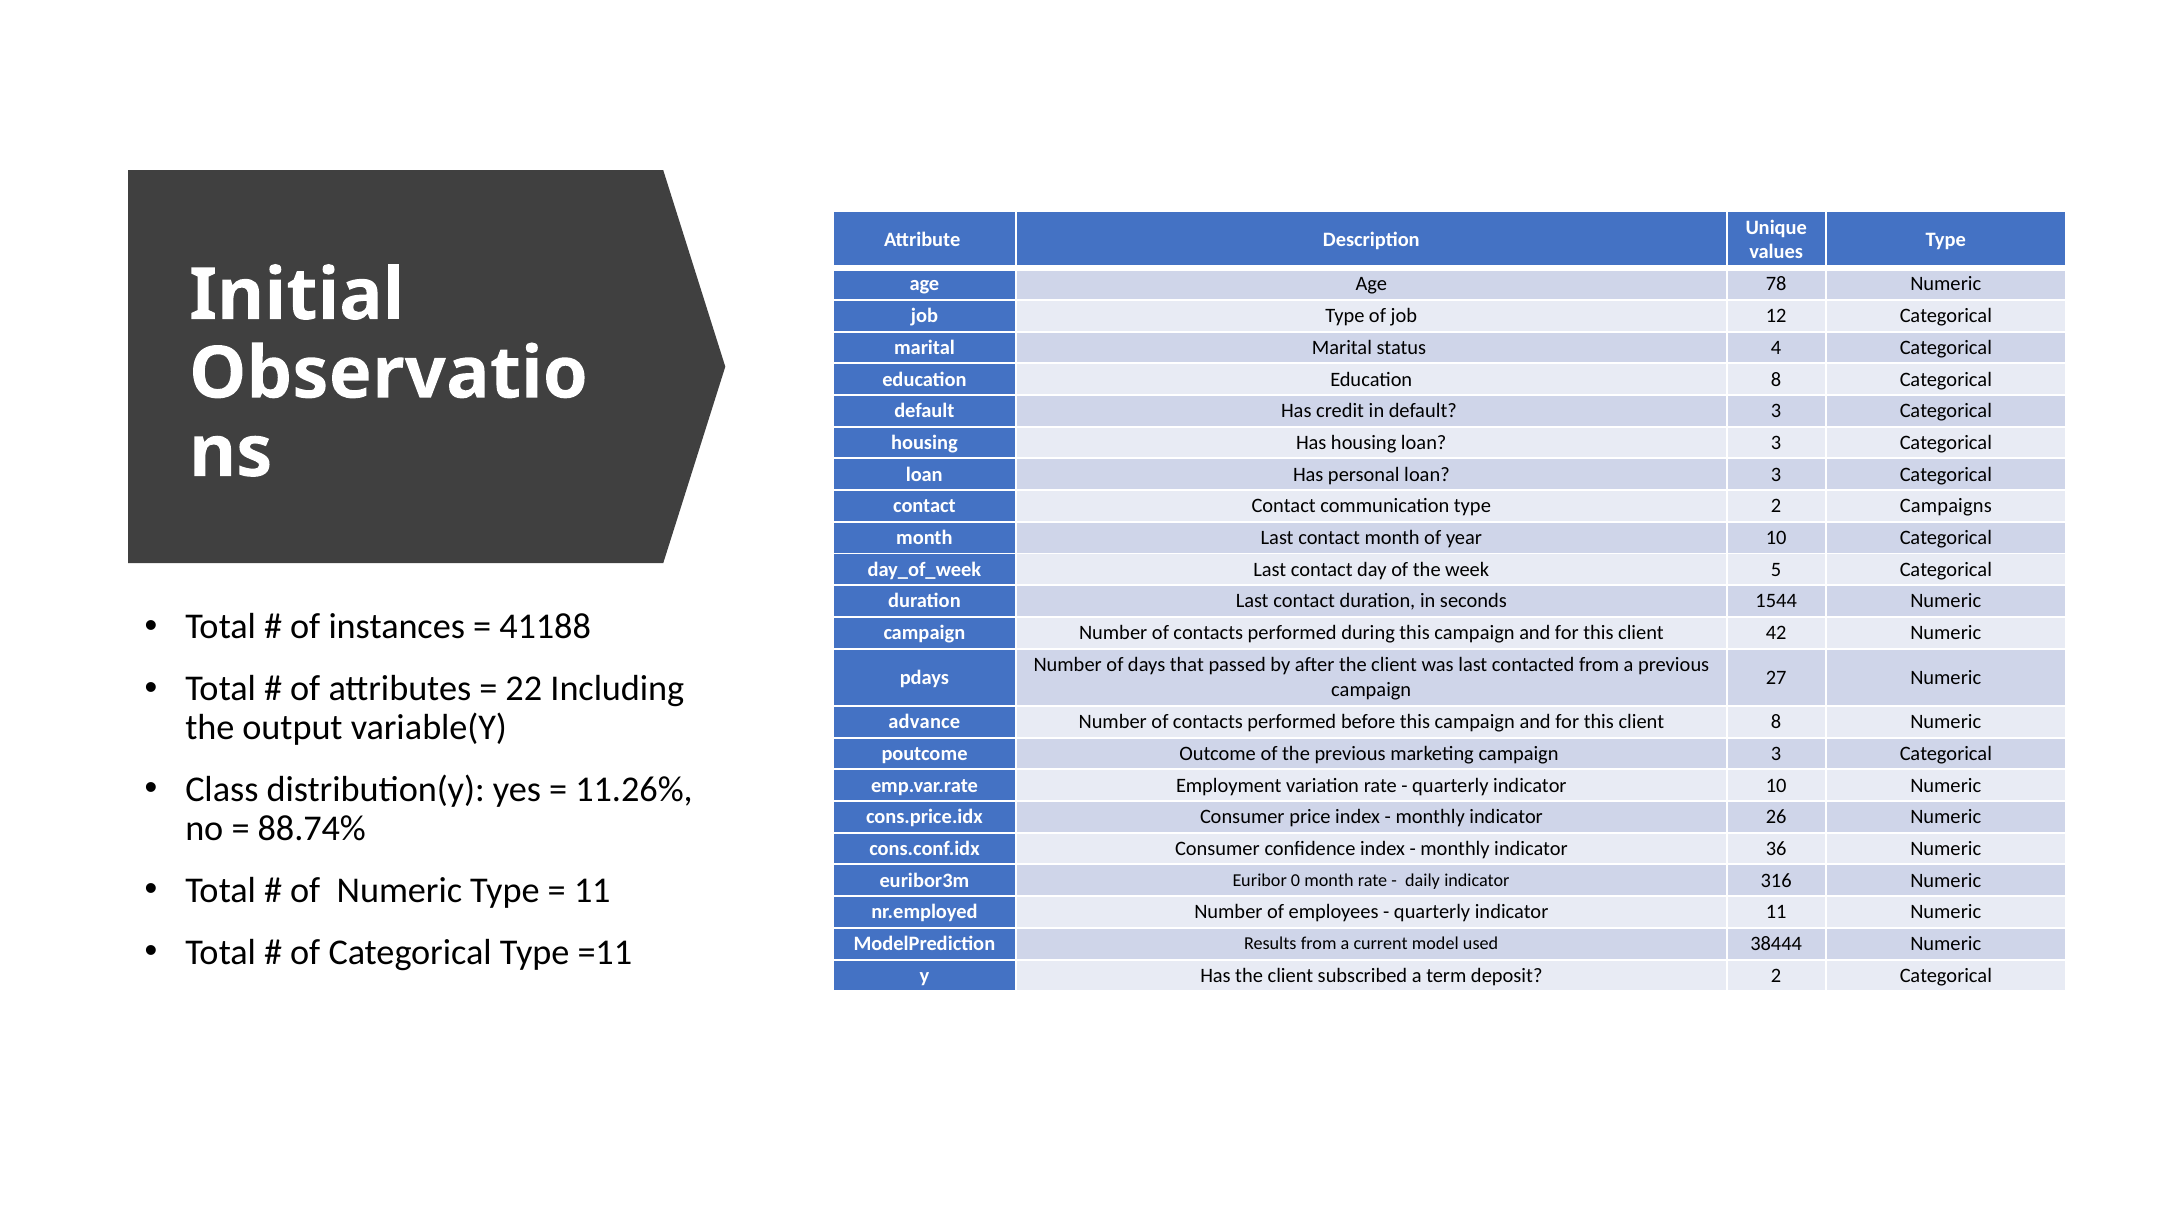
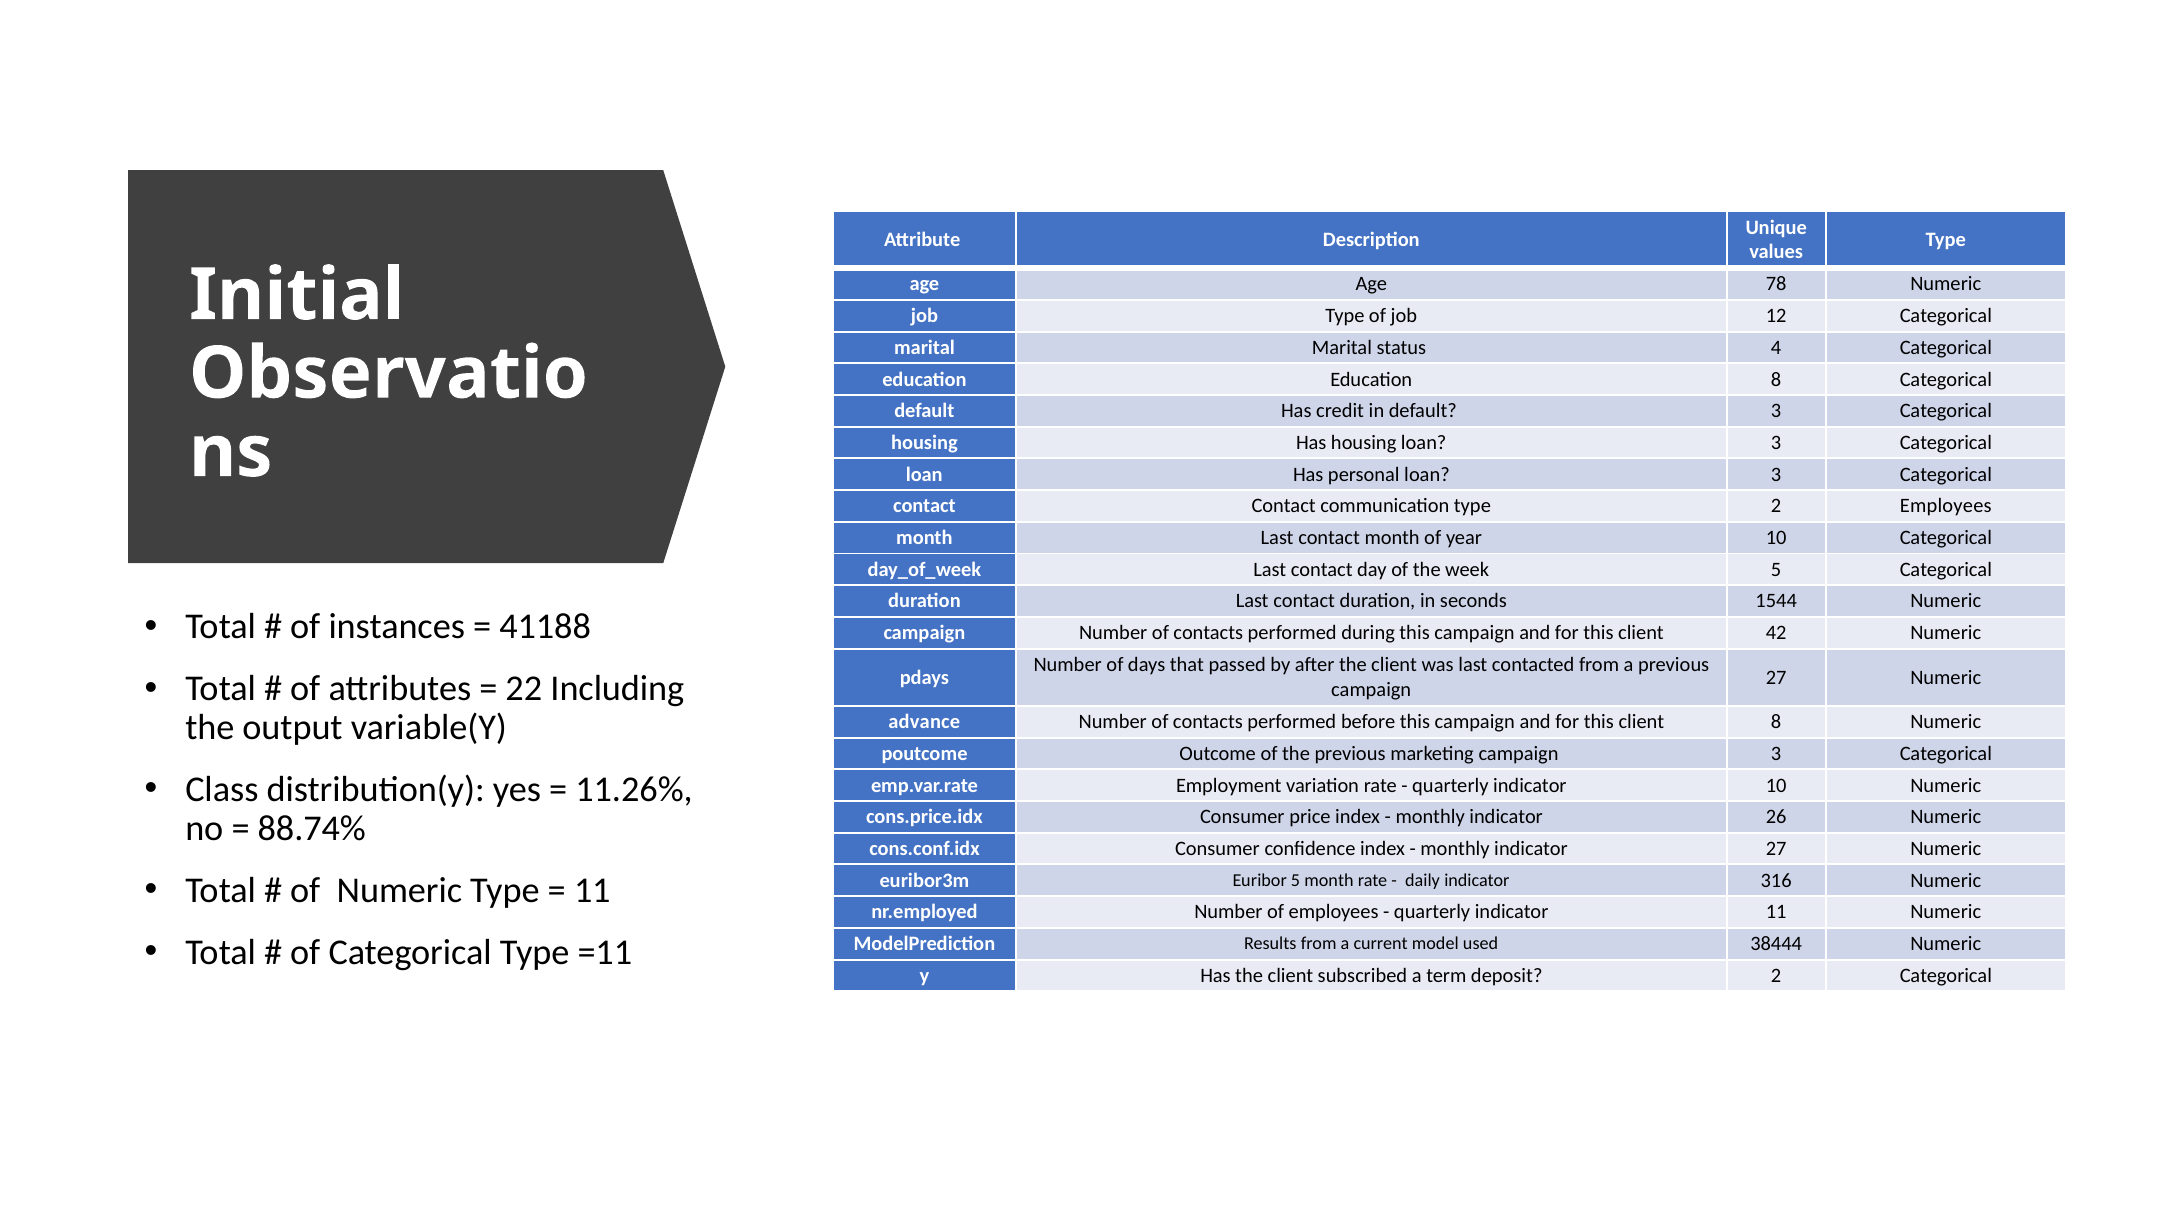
2 Campaigns: Campaigns -> Employees (1946, 506)
indicator 36: 36 -> 27 (1776, 849)
Euribor 0: 0 -> 5 (1296, 881)
